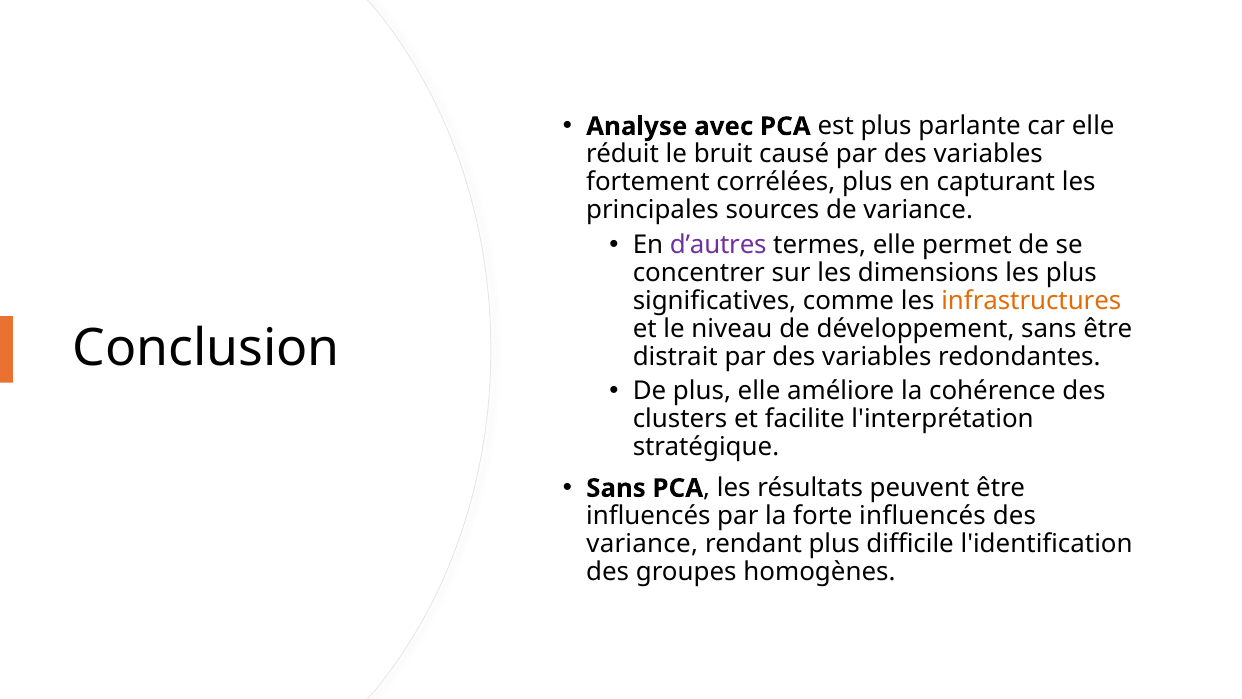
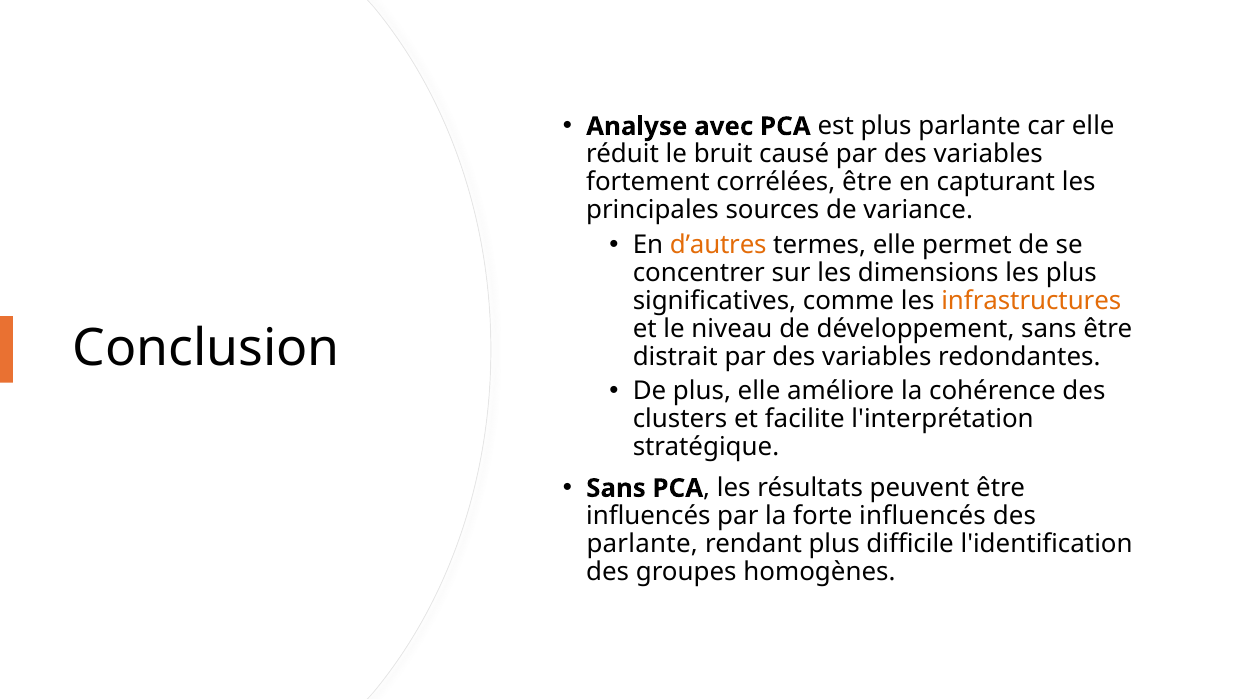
corrélées plus: plus -> être (867, 182)
d’autres colour: purple -> orange (718, 245)
variance: variance -> parlante (642, 544)
